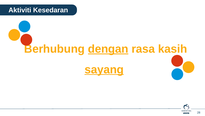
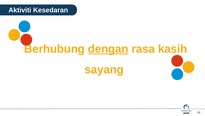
sayang underline: present -> none (104, 69)
